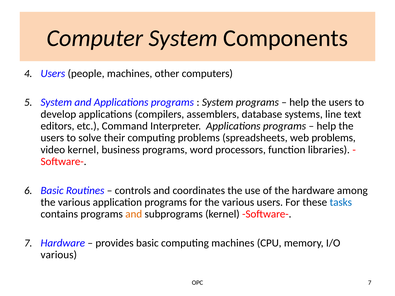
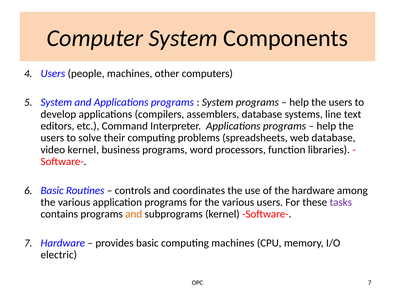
web problems: problems -> database (334, 138)
tasks colour: blue -> purple (341, 202)
various: various -> electric (59, 255)
